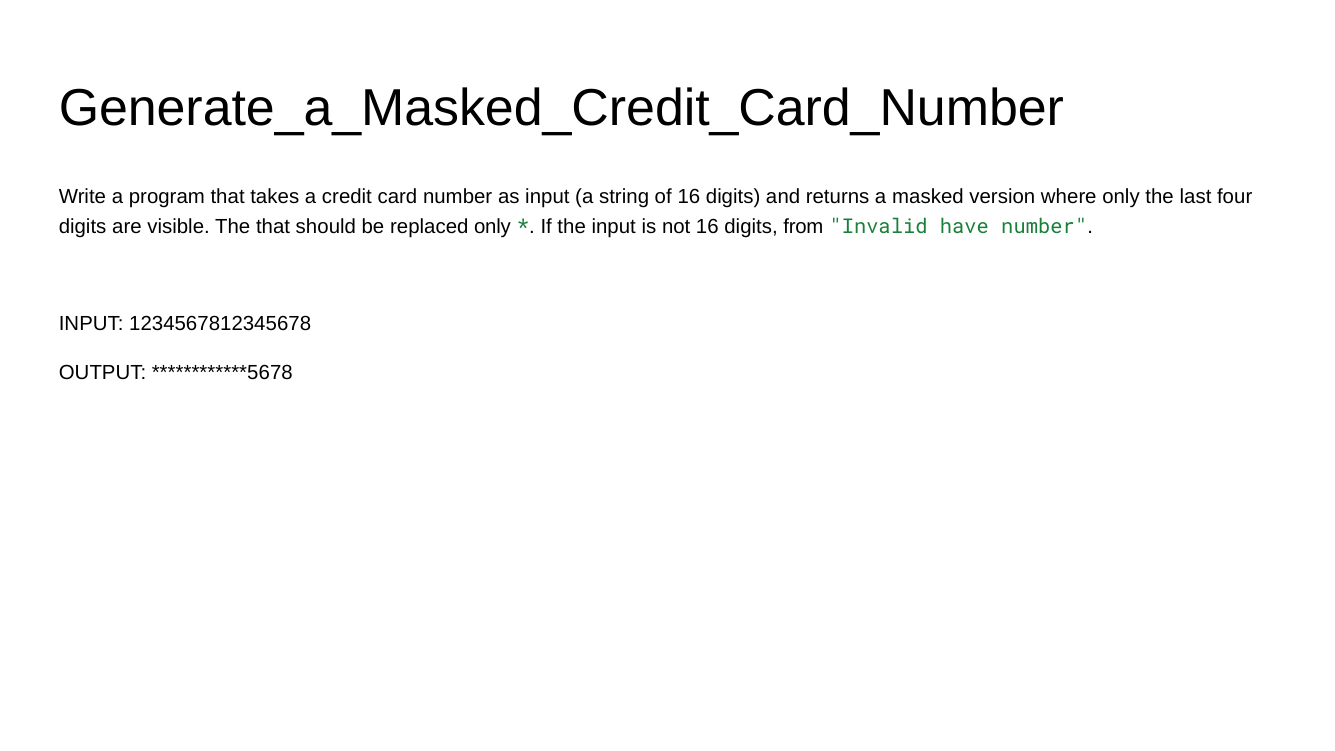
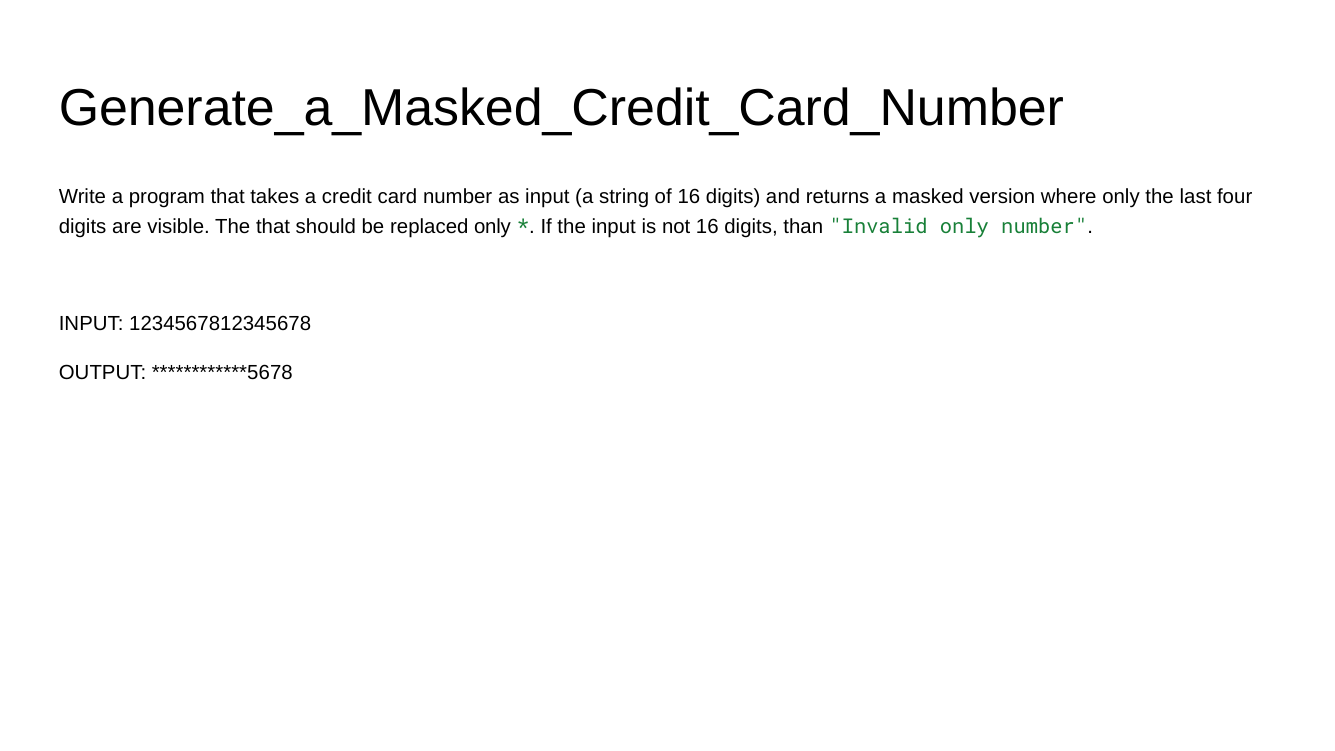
from: from -> than (803, 226)
Invalid have: have -> only (964, 226)
